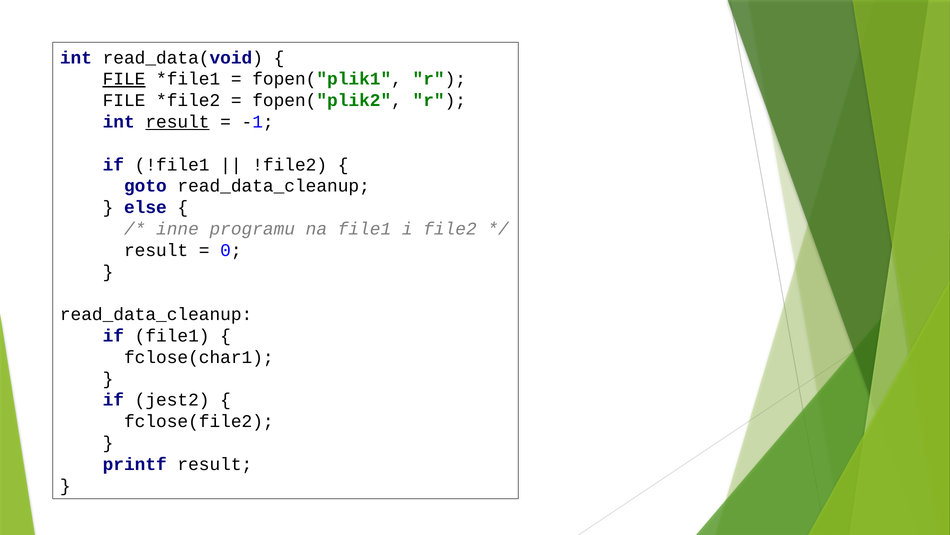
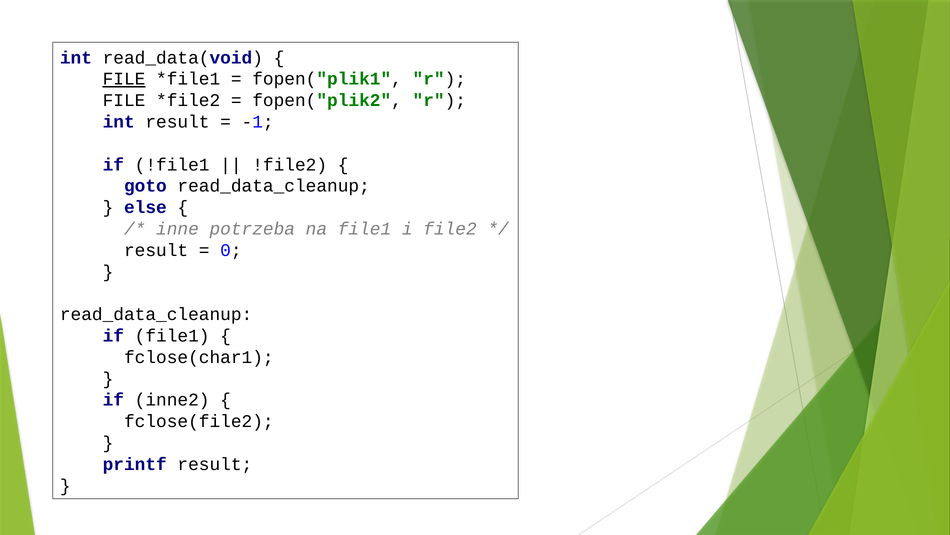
result underline: present -> none (177, 122)
programu: programu -> potrzeba (252, 229)
jest2: jest2 -> inne2 (172, 400)
